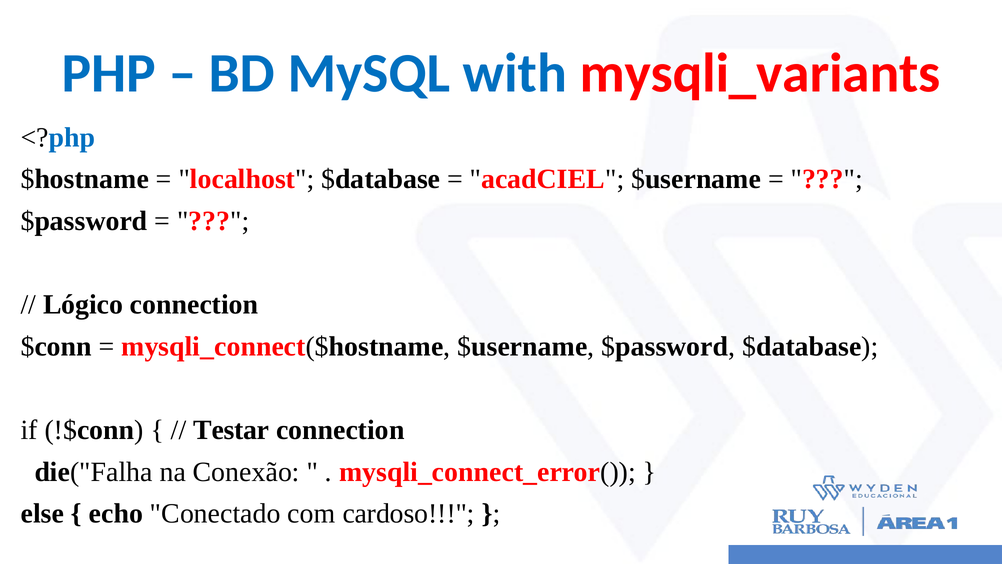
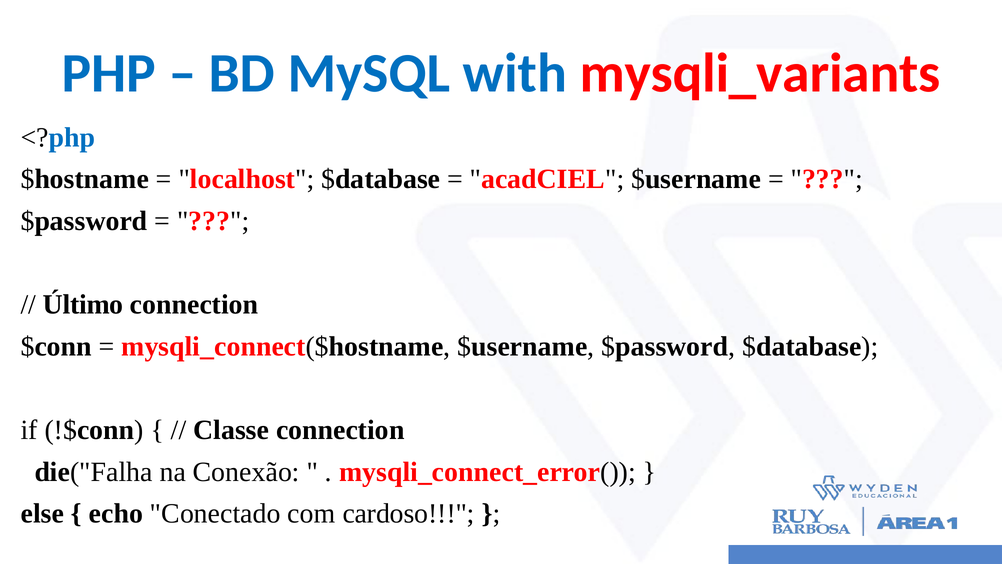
Lógico: Lógico -> Último (83, 304)
Testar: Testar -> Classe (231, 430)
